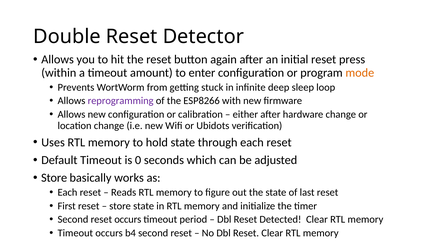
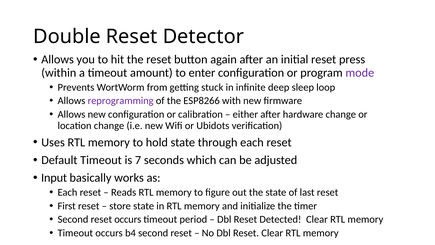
mode colour: orange -> purple (360, 73)
0: 0 -> 7 (138, 160)
Store: Store -> Input (54, 178)
